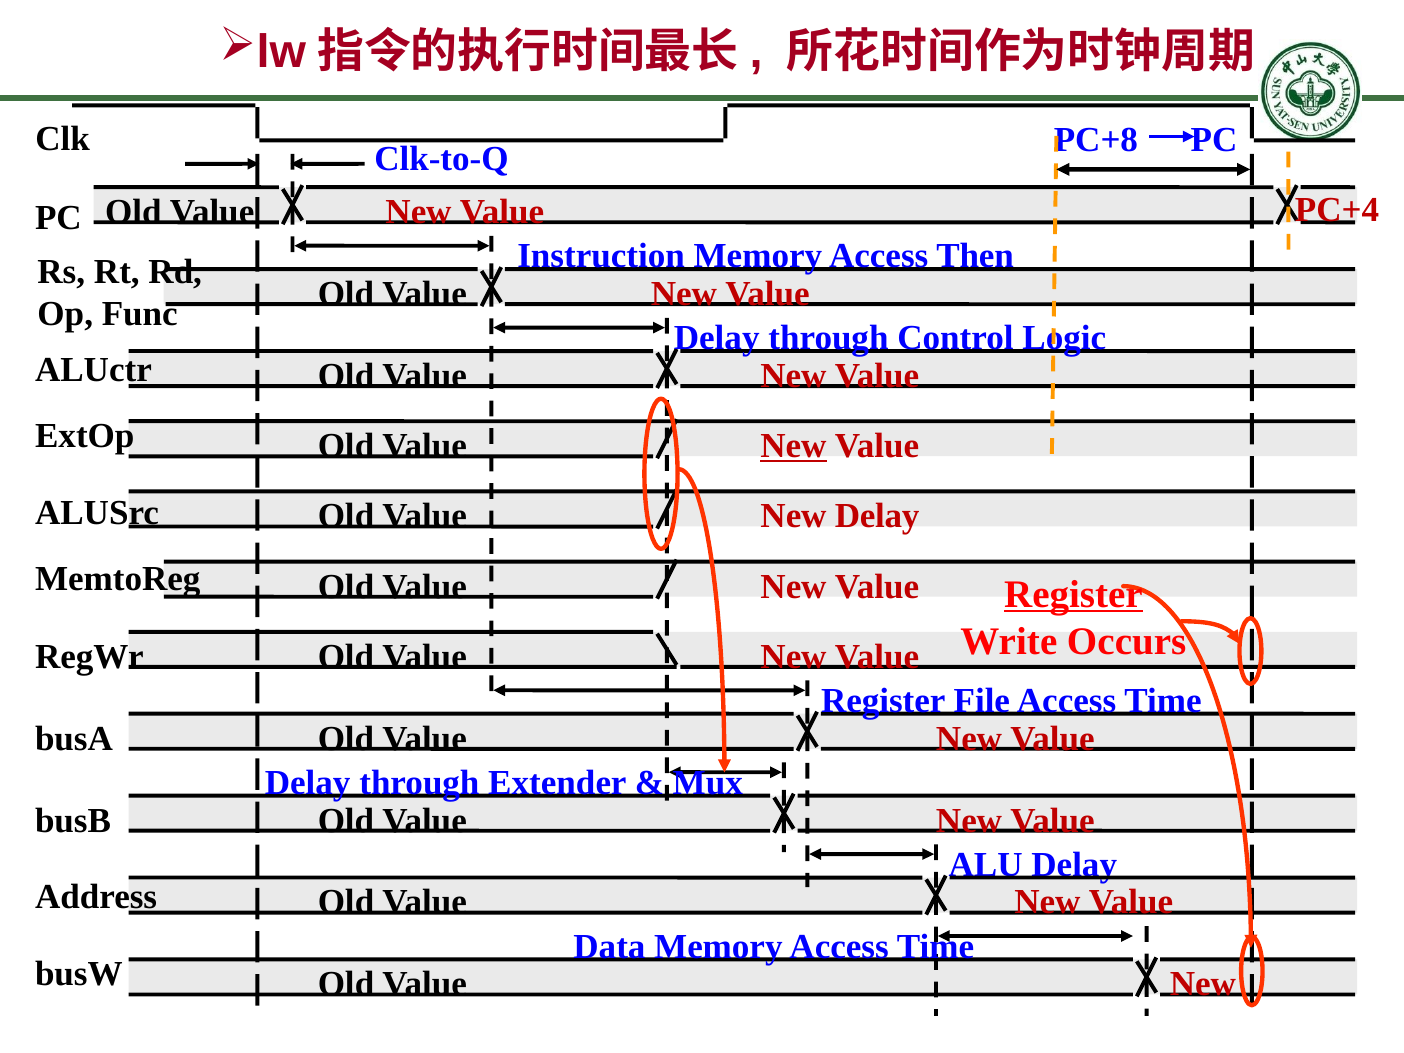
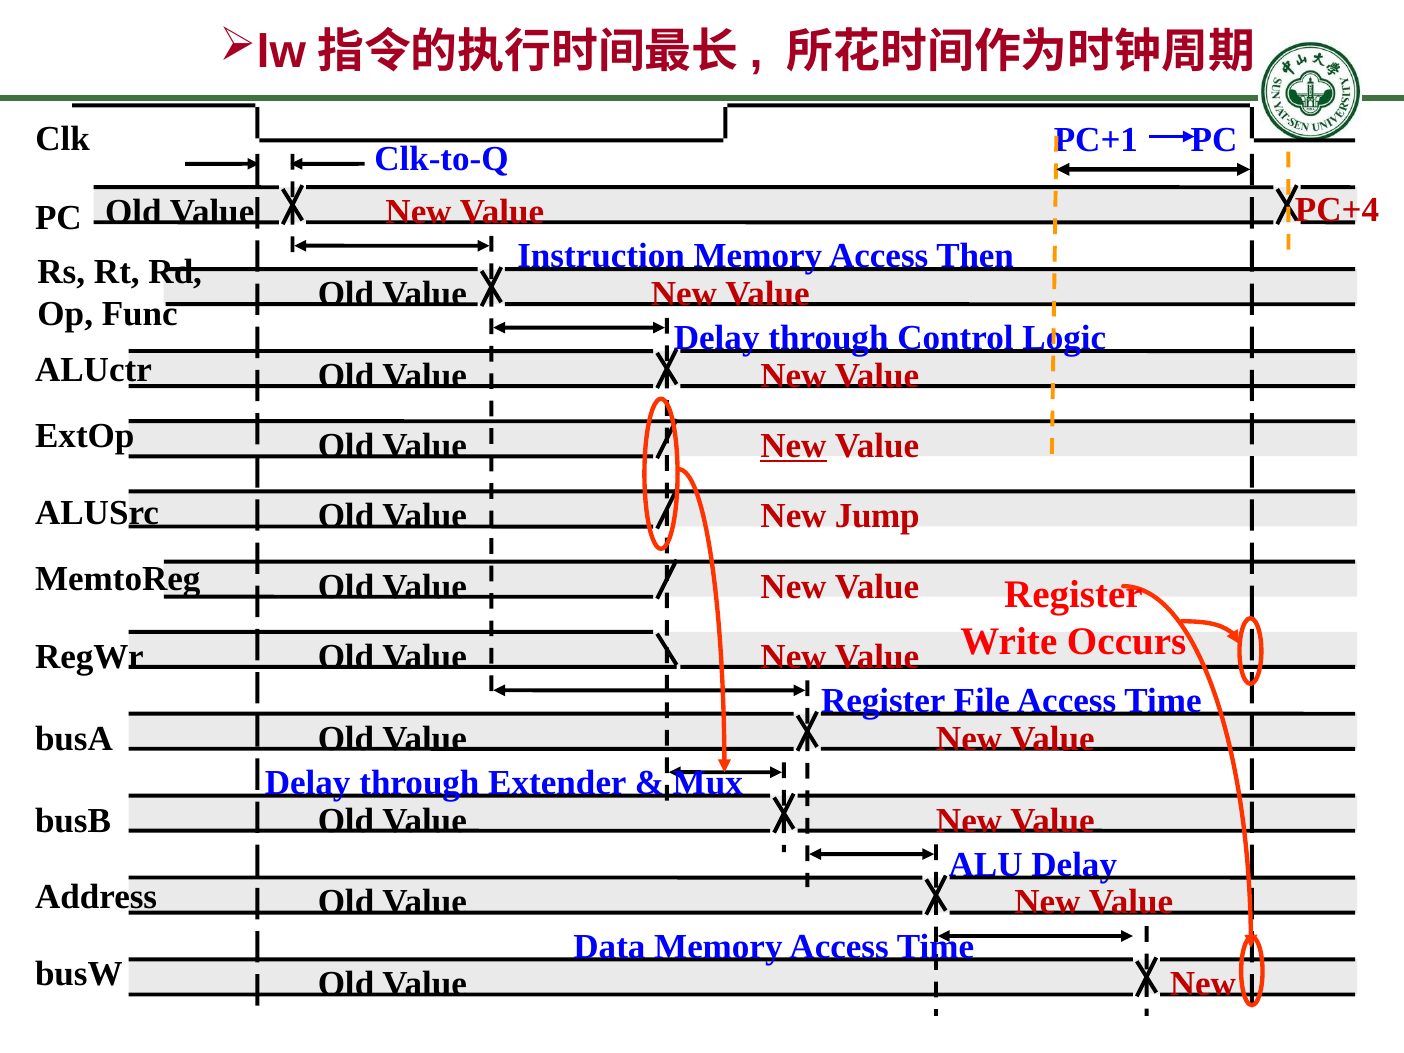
PC+8: PC+8 -> PC+1 (1096, 140)
Delay: Delay -> Jump (877, 516)
Register underline: present -> none (1073, 594)
